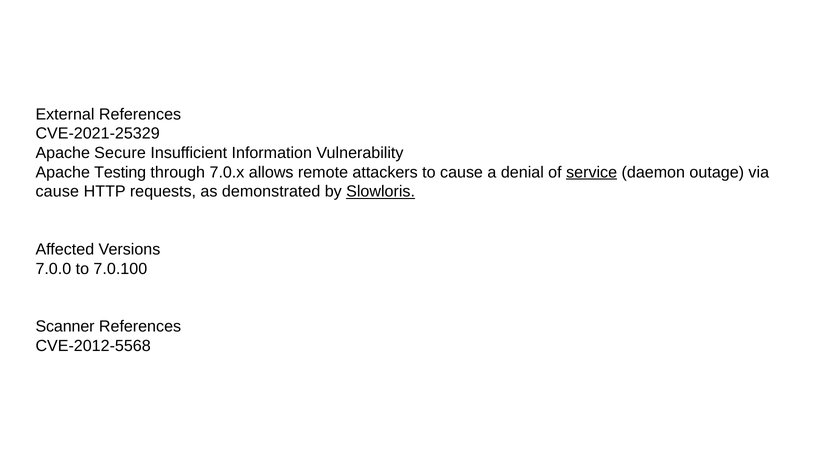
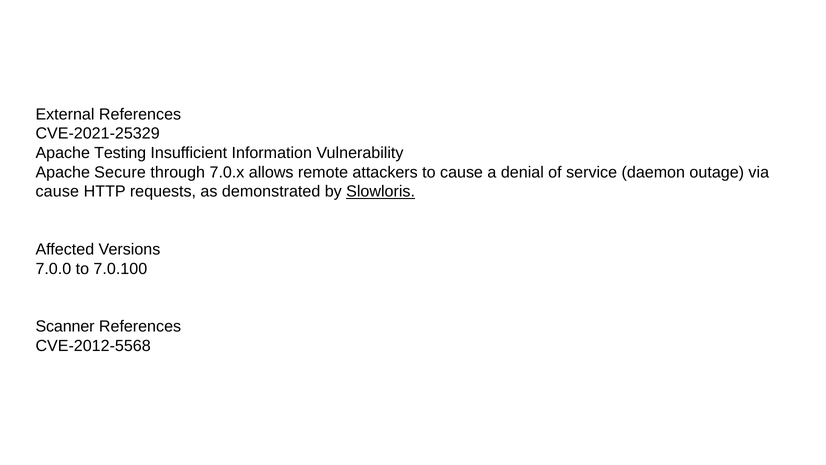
Secure: Secure -> Testing (120, 153)
Testing: Testing -> Secure (120, 172)
service underline: present -> none (592, 172)
